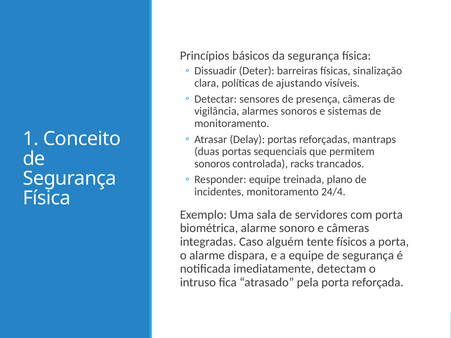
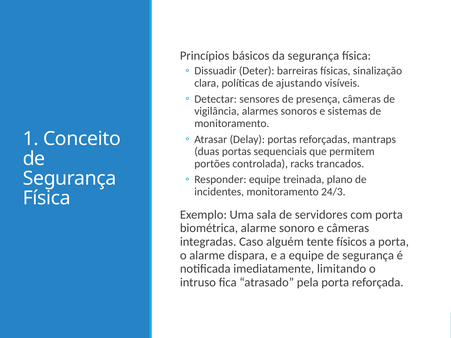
sonoros: sonoros -> portões (212, 164)
24/4: 24/4 -> 24/3 (333, 192)
detectam: detectam -> limitando (342, 269)
